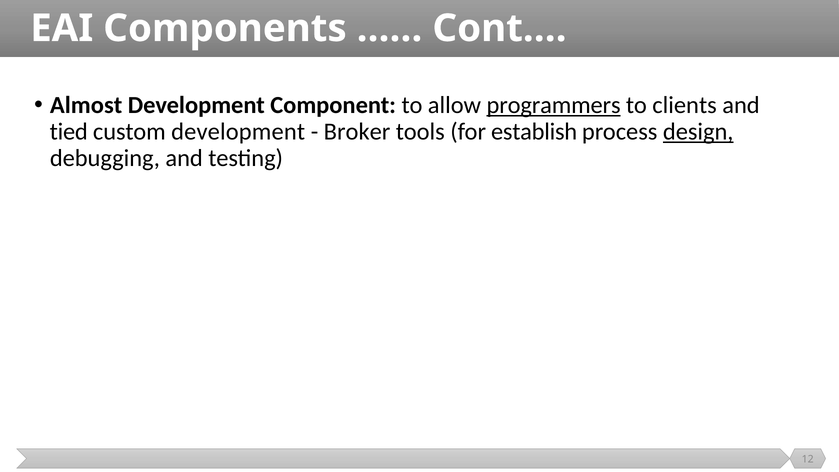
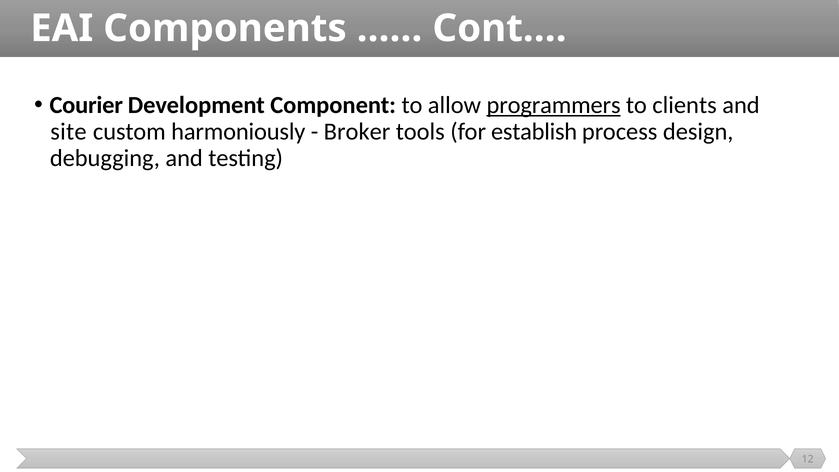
Almost: Almost -> Courier (86, 105)
tied: tied -> site (68, 132)
custom development: development -> harmoniously (238, 132)
design underline: present -> none (698, 132)
